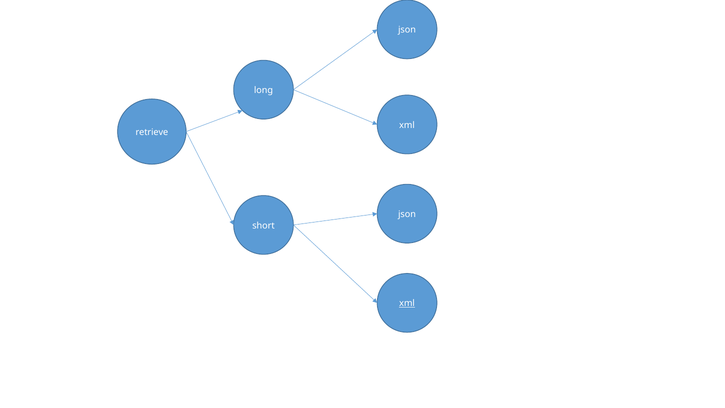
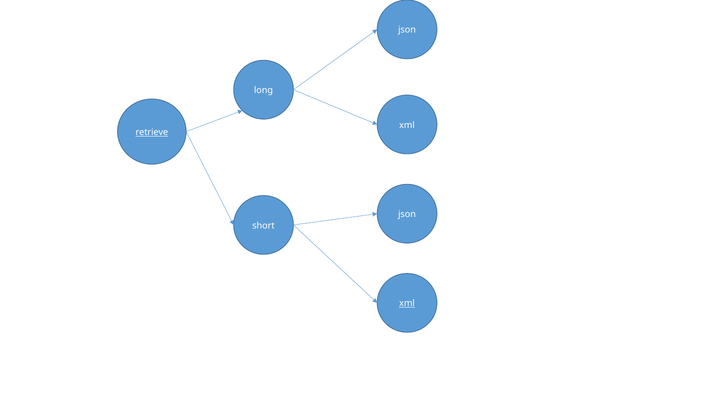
retrieve underline: none -> present (152, 132)
